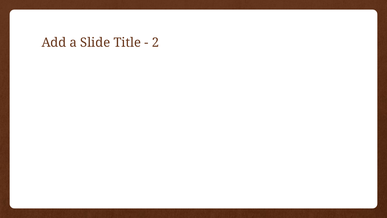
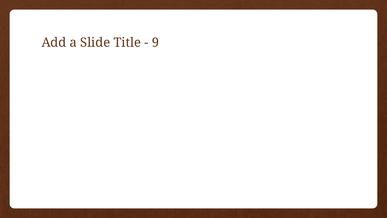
2: 2 -> 9 (155, 43)
